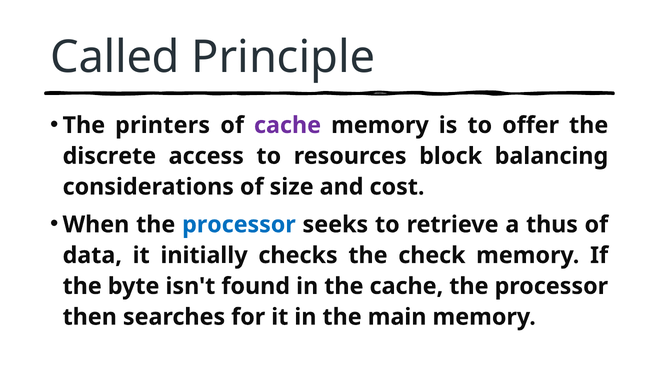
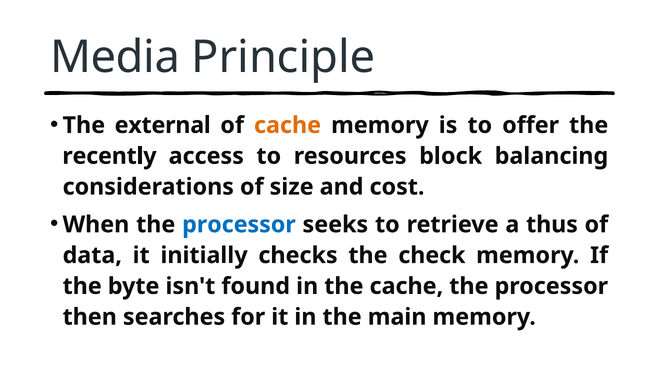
Called: Called -> Media (115, 57)
printers: printers -> external (163, 125)
cache colour: purple -> orange (288, 125)
discrete: discrete -> recently (109, 156)
